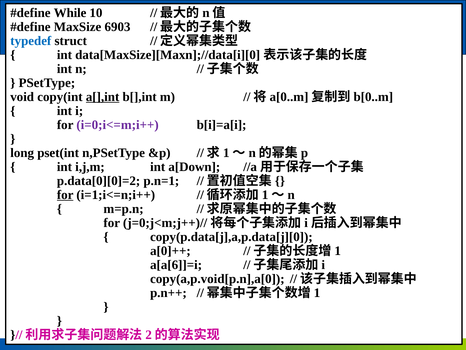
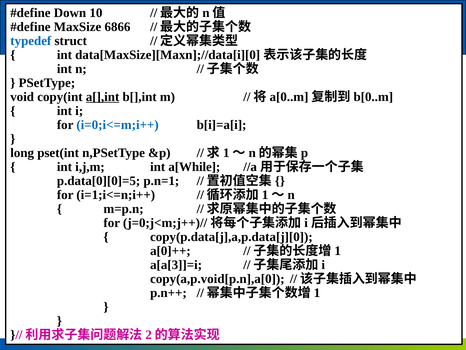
While: While -> Down (70, 13)
6903: 6903 -> 6866 (118, 27)
i=0;i<=m;i++ colour: purple -> blue (118, 125)
a[Down: a[Down -> a[While (194, 167)
p.data[0][0]=2: p.data[0][0]=2 -> p.data[0][0]=5 (99, 181)
for underline: present -> none (65, 195)
a[a[6]]=i: a[a[6]]=i -> a[a[3]]=i (176, 264)
